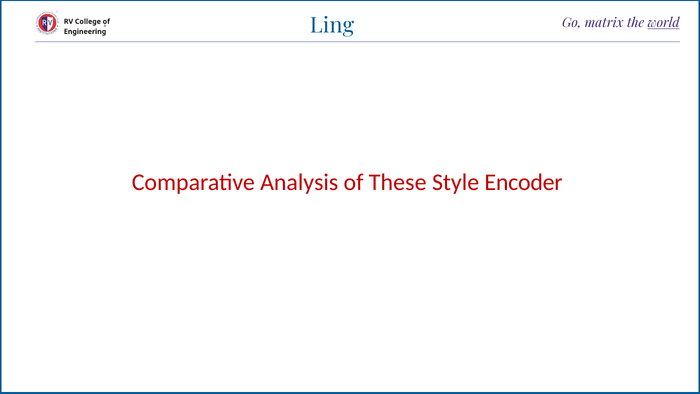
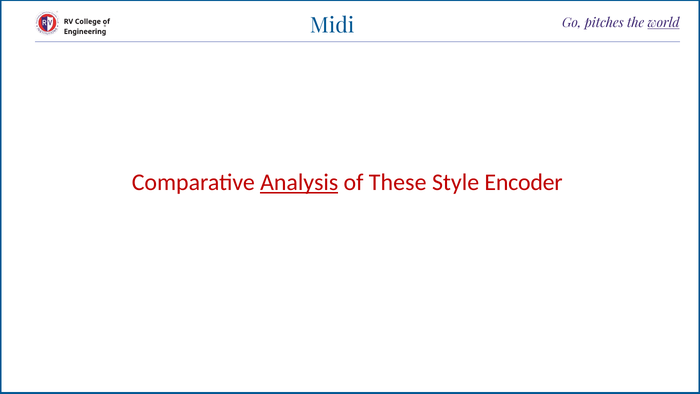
Ling: Ling -> Midi (332, 25)
matrix: matrix -> pitches (604, 23)
Analysis underline: none -> present (299, 182)
